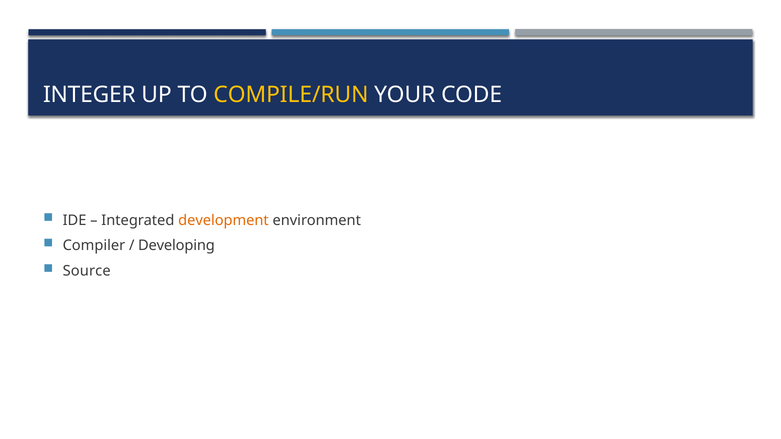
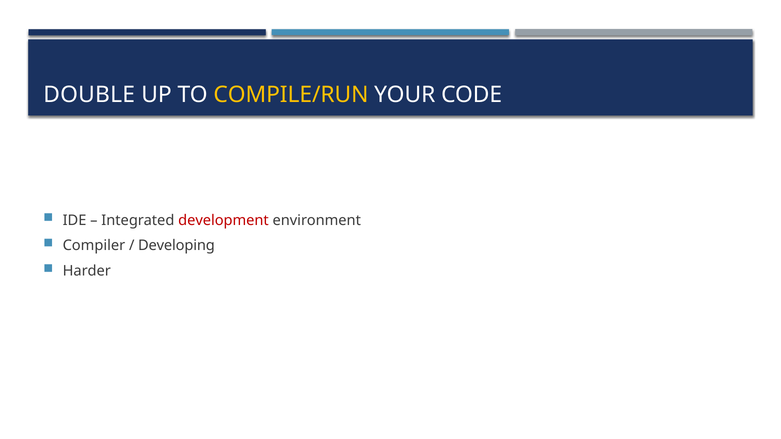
INTEGER: INTEGER -> DOUBLE (89, 95)
development colour: orange -> red (223, 220)
Source: Source -> Harder (87, 271)
